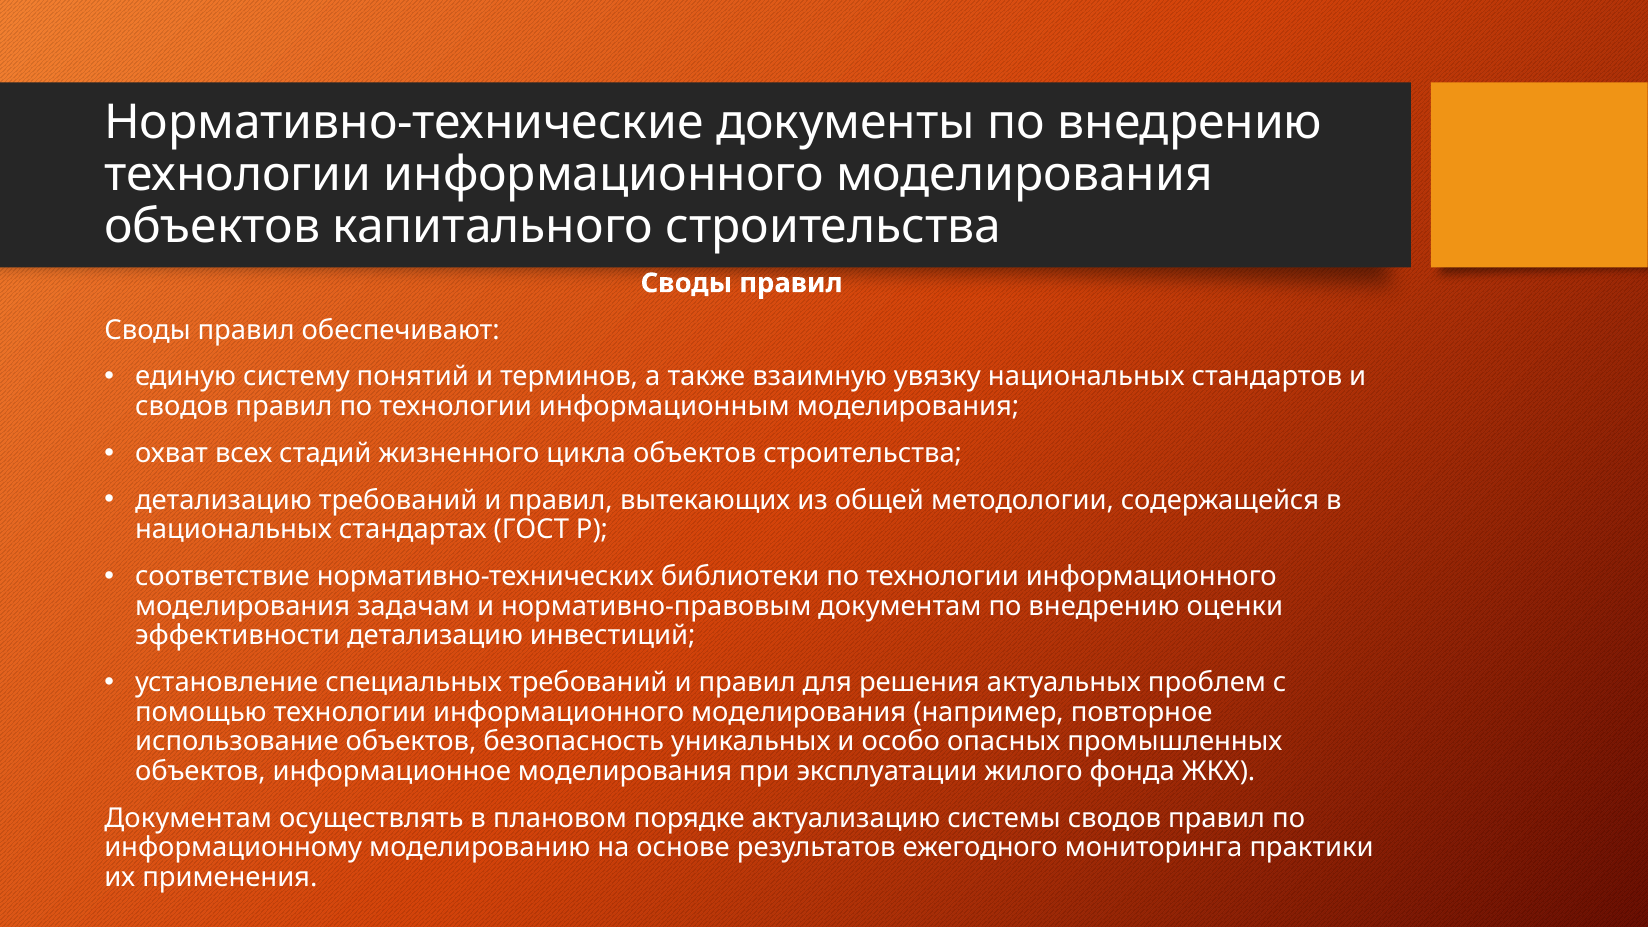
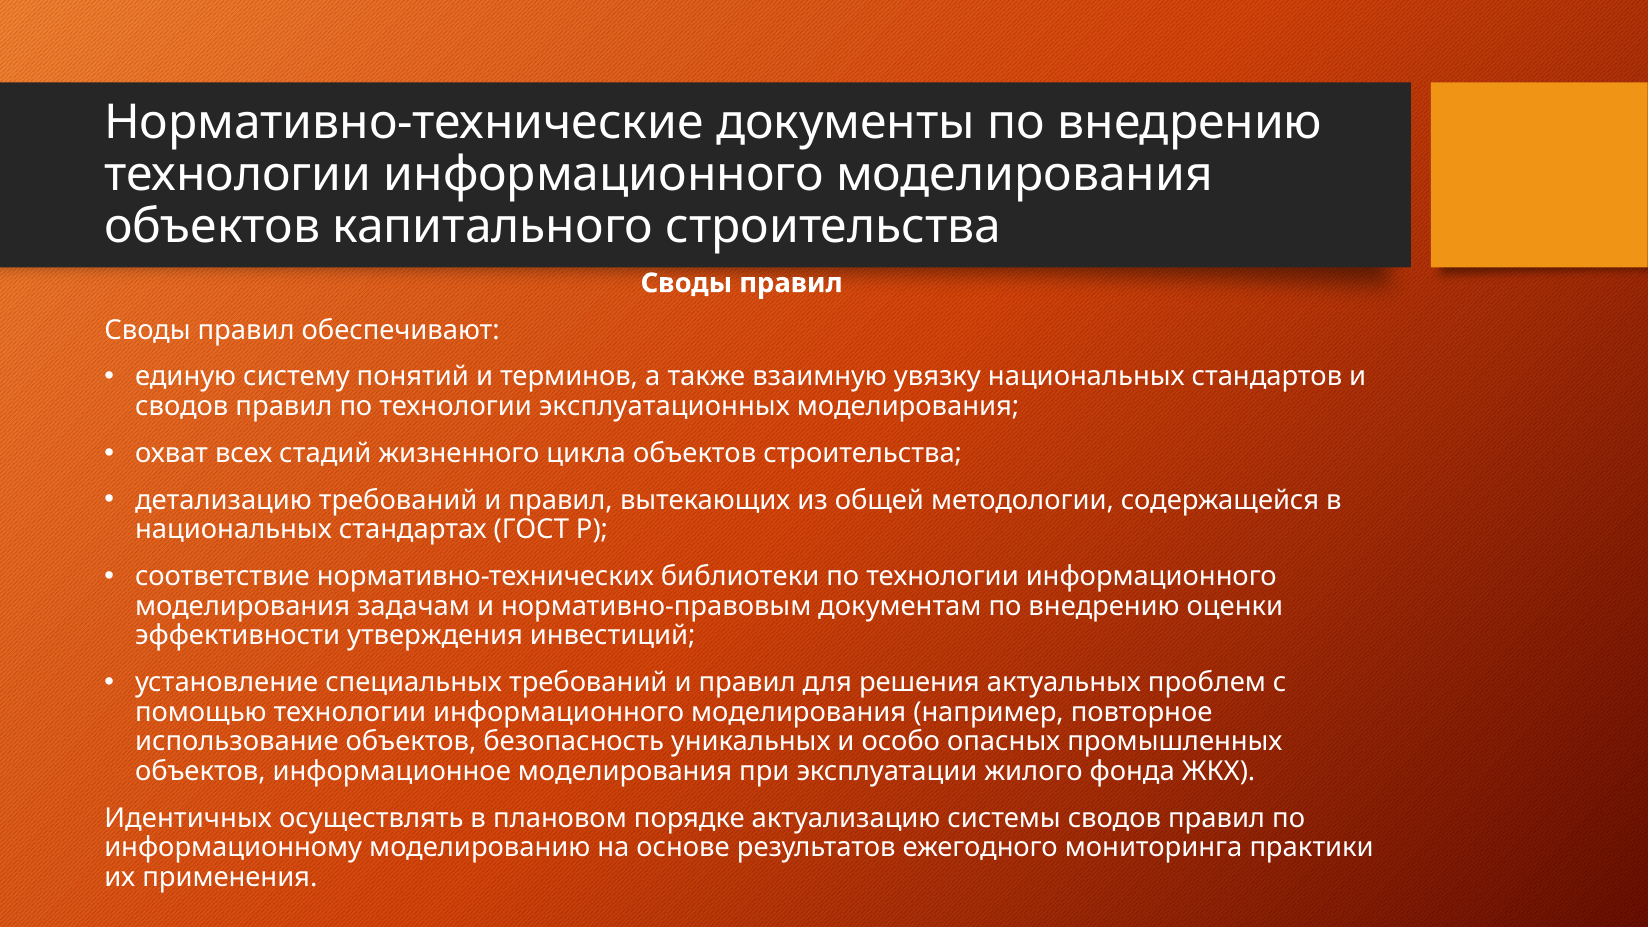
информационным: информационным -> эксплуатационных (664, 406)
эффективности детализацию: детализацию -> утверждения (435, 636)
Документам: Документам -> Идентичных (188, 818)
